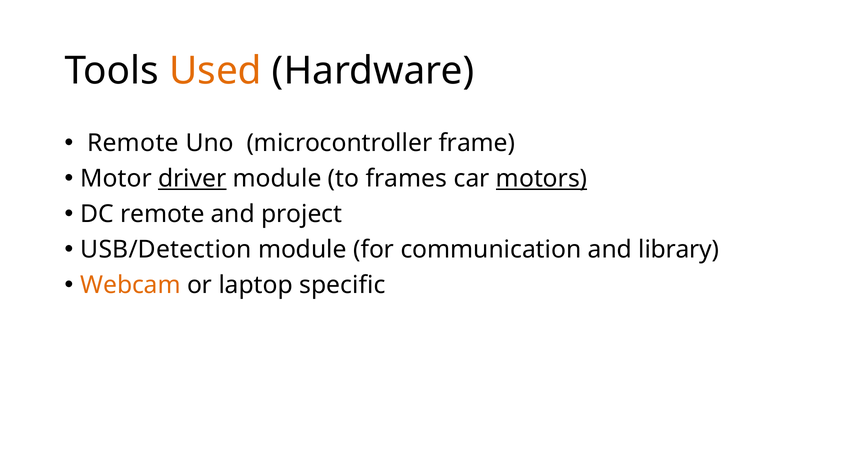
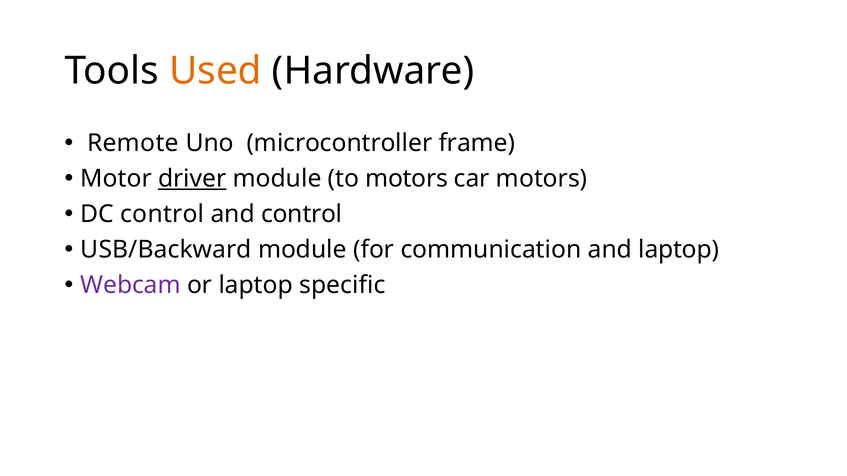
to frames: frames -> motors (407, 179)
motors underline: present -> none (542, 179)
DC remote: remote -> control (162, 214)
and project: project -> control (302, 214)
USB/Detection: USB/Detection -> USB/Backward (166, 250)
and library: library -> laptop (679, 250)
Webcam colour: orange -> purple (131, 285)
